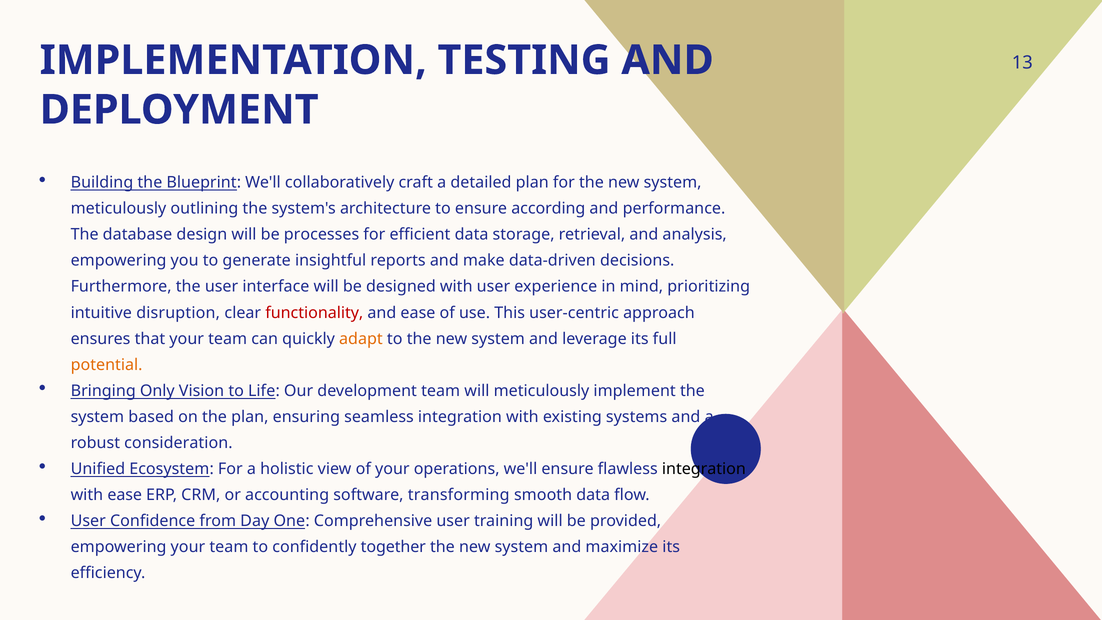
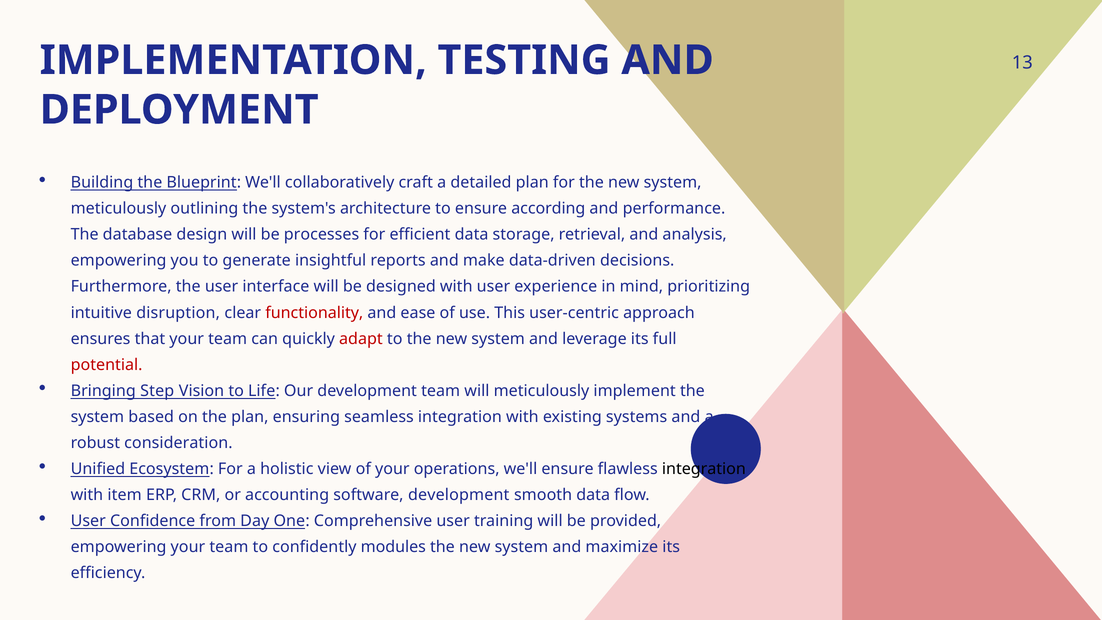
adapt colour: orange -> red (361, 339)
potential colour: orange -> red (107, 365)
Only: Only -> Step (157, 391)
with ease: ease -> item (125, 495)
software transforming: transforming -> development (459, 495)
together: together -> modules (393, 547)
